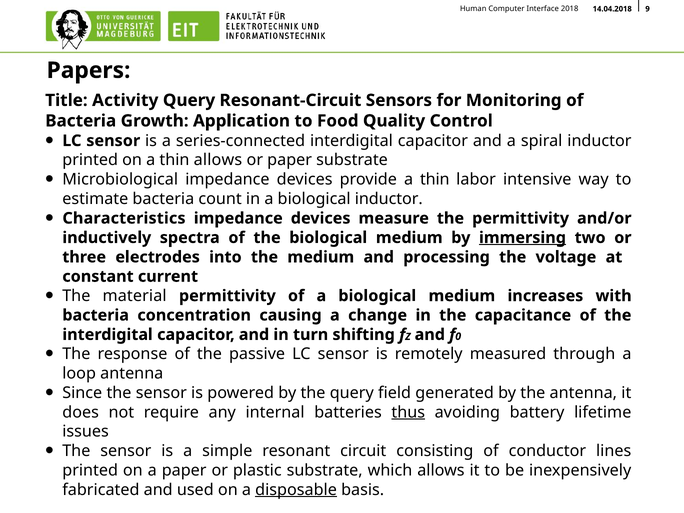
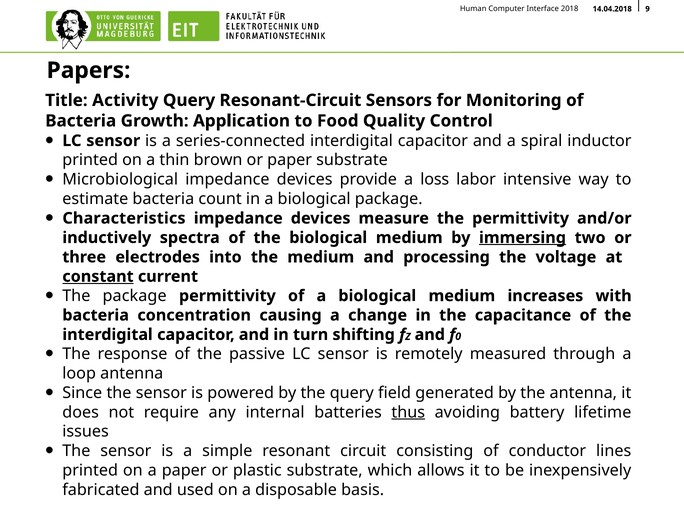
thin allows: allows -> brown (218, 160)
provide a thin: thin -> loss (435, 180)
biological inductor: inductor -> package (389, 199)
constant underline: none -> present (98, 276)
The material: material -> package (135, 296)
disposable underline: present -> none (296, 490)
